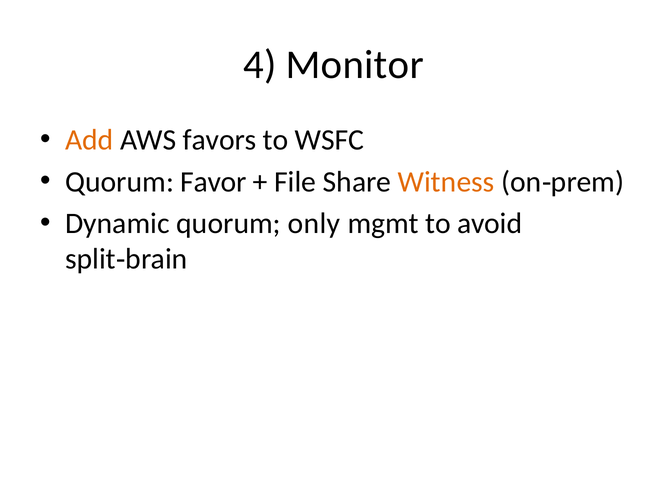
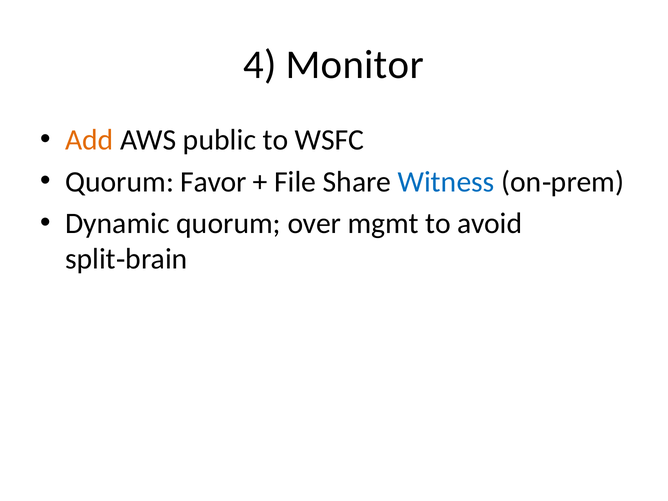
favors: favors -> public (219, 140)
Witness colour: orange -> blue (446, 182)
only: only -> over (314, 223)
